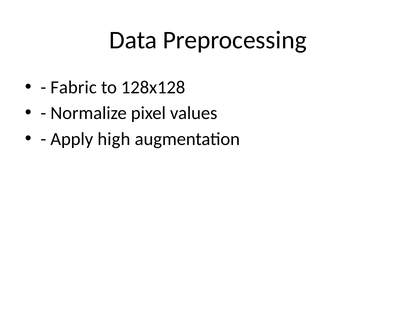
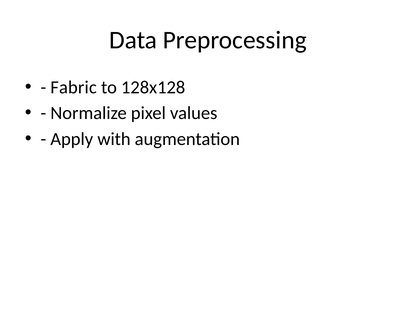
high: high -> with (114, 139)
